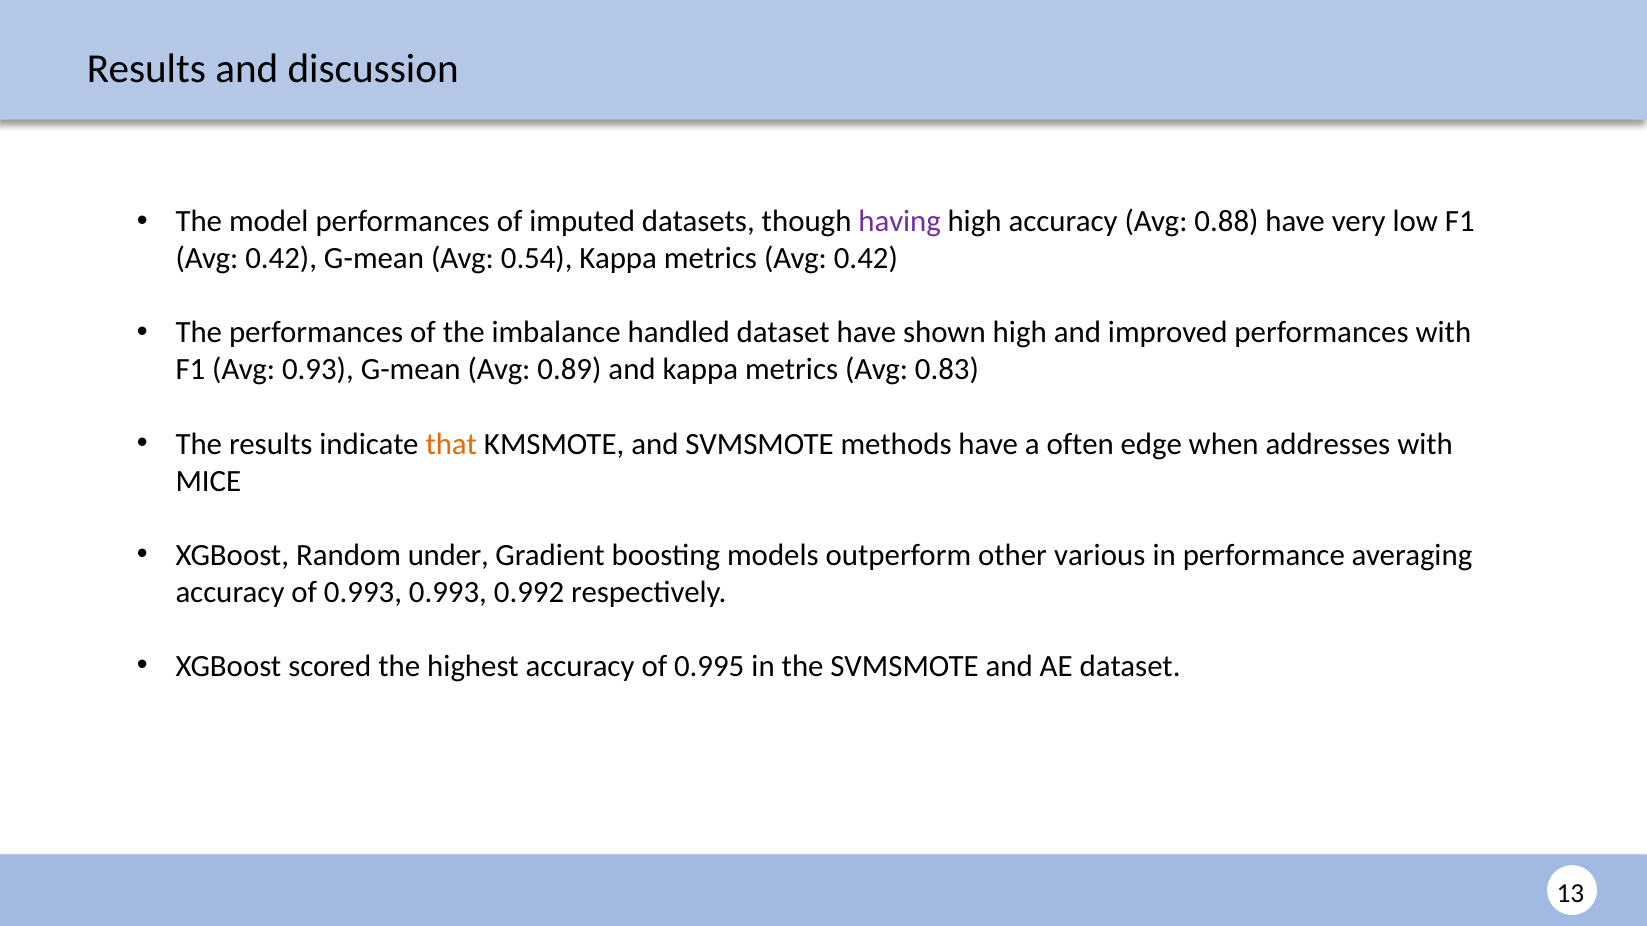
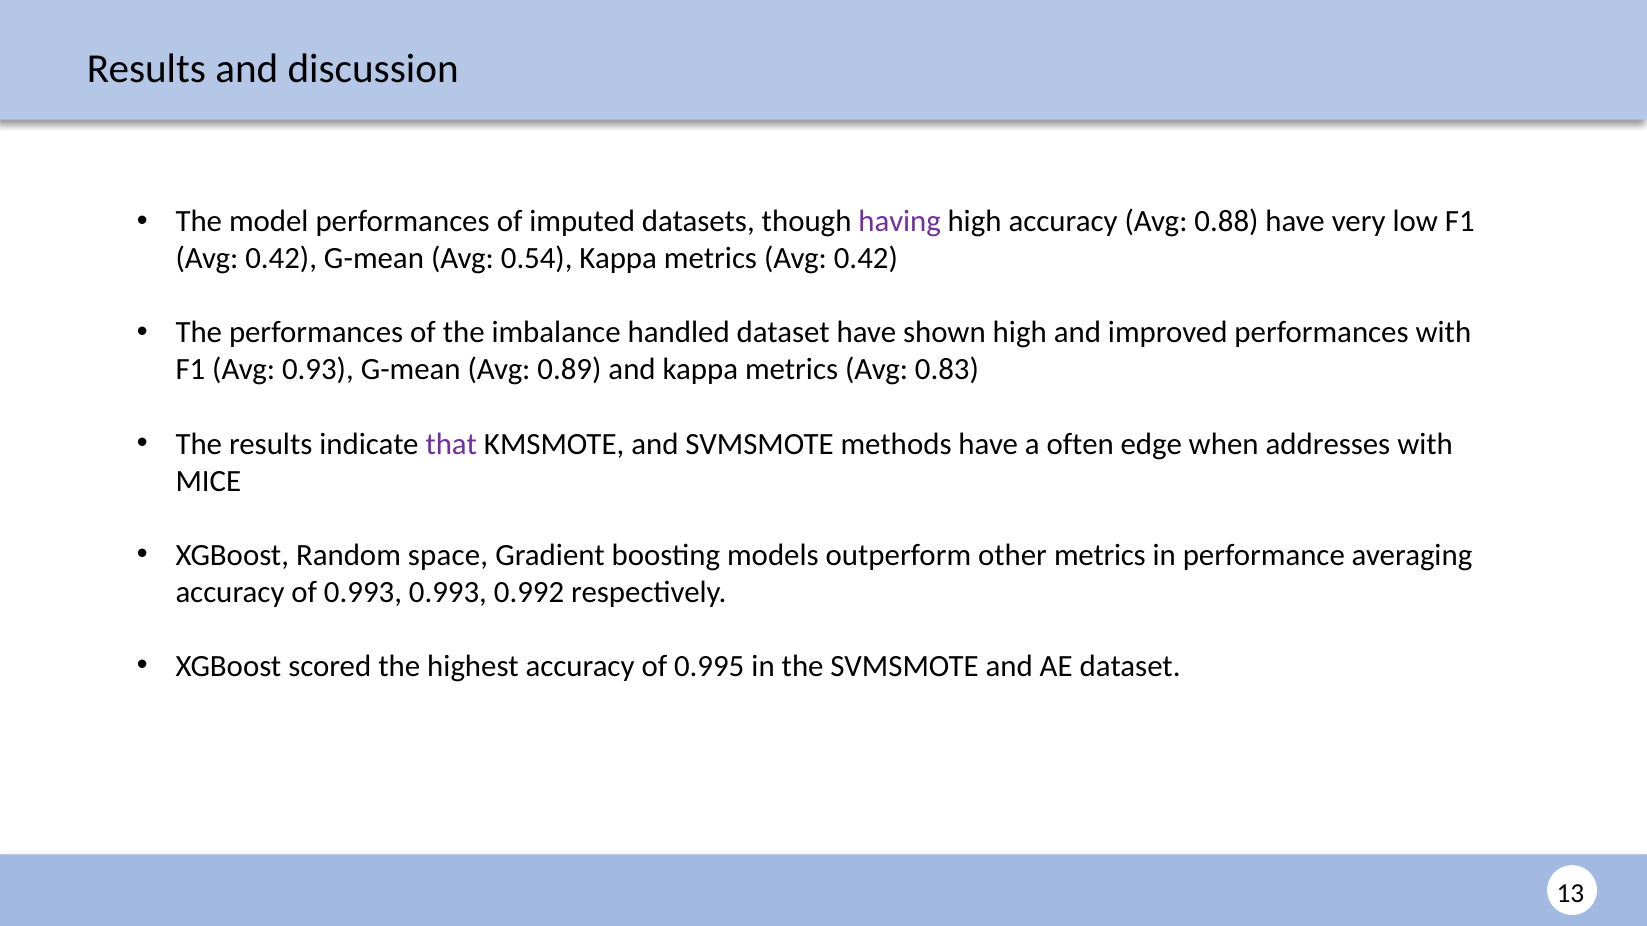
that colour: orange -> purple (451, 444)
under: under -> space (448, 555)
other various: various -> metrics (1100, 555)
